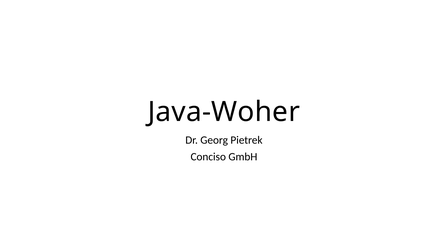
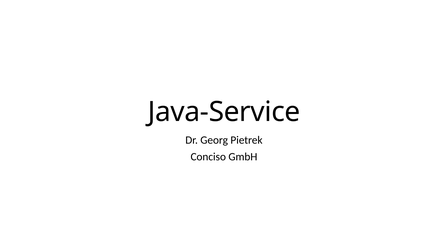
Java-Woher: Java-Woher -> Java-Service (224, 112)
